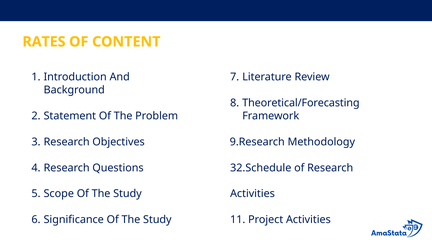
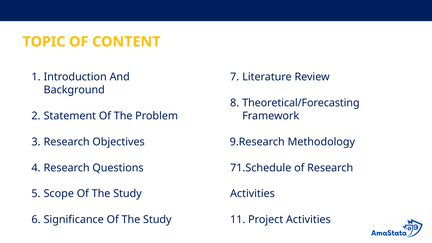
RATES: RATES -> TOPIC (44, 42)
32.Schedule: 32.Schedule -> 71.Schedule (261, 168)
